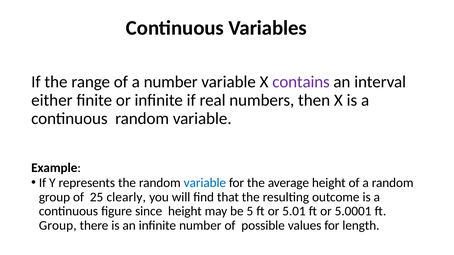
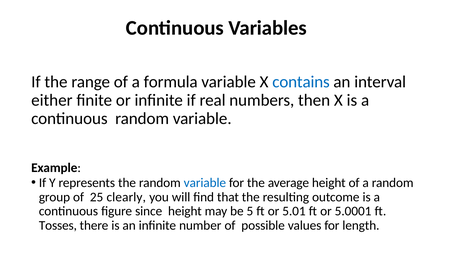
a number: number -> formula (171, 82)
contains colour: purple -> blue (301, 82)
Group: Group -> Tosses (58, 226)
